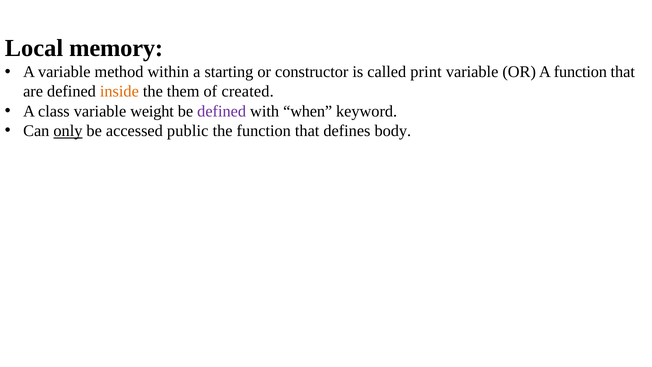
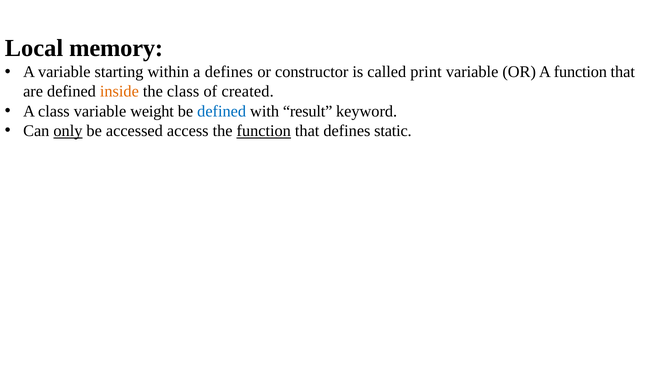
method: method -> starting (119, 72)
a starting: starting -> defines (229, 72)
the them: them -> class (183, 92)
defined colour: purple -> blue (222, 111)
when: when -> result (308, 111)
public: public -> access (188, 131)
function underline: none -> present (264, 131)
body: body -> static (393, 131)
